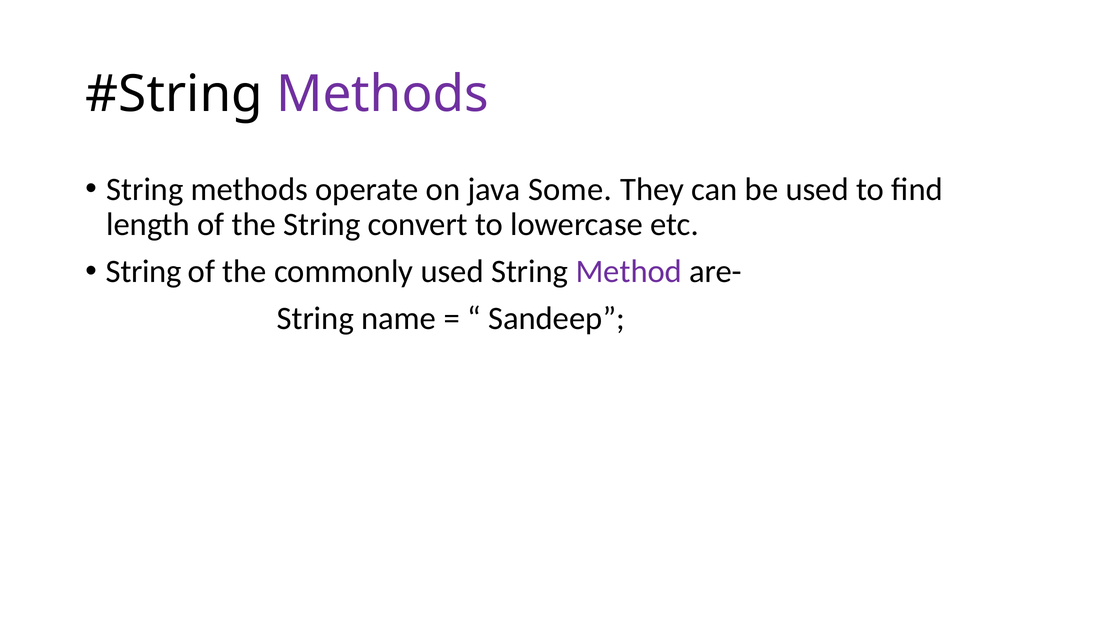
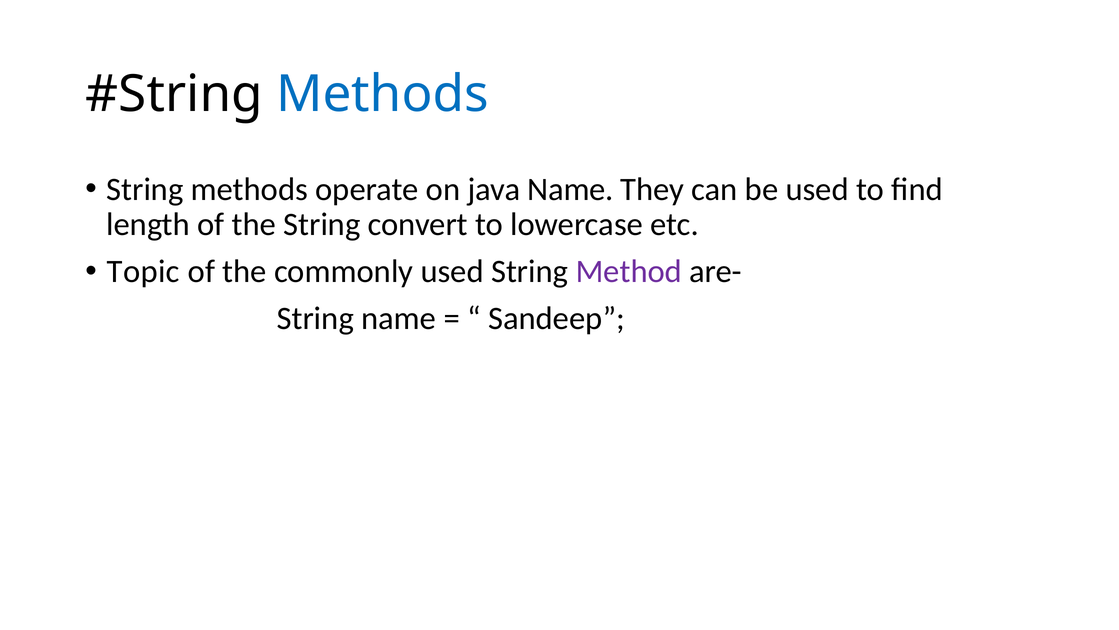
Methods colour: purple -> blue (382, 94)
java Some: Some -> Name (570, 189)
String: String -> Topic (143, 271)
